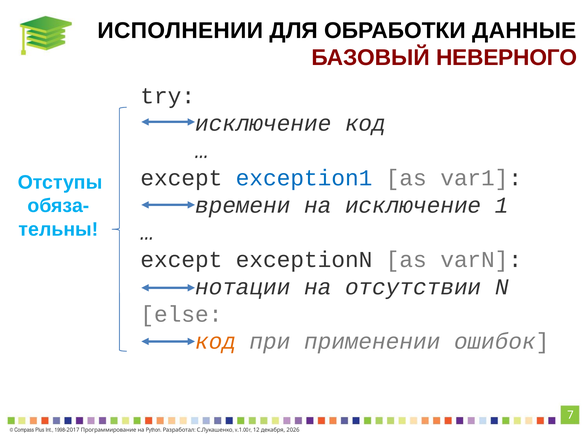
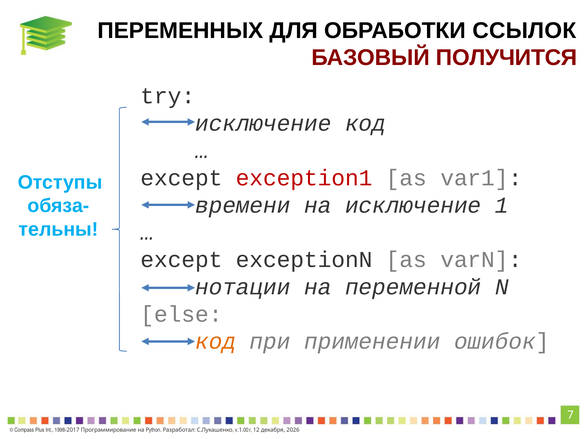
ИСПОЛНЕНИИ: ИСПОЛНЕНИИ -> ПЕРЕМЕННЫХ (180, 30)
ДАННЫЕ: ДАННЫЕ -> ССЫЛОК (524, 30)
НЕВЕРНОГО: НЕВЕРНОГО -> ПОЛУЧИТСЯ (507, 58)
exception1 colour: blue -> red (304, 178)
отсутствии: отсутствии -> переменной (413, 287)
